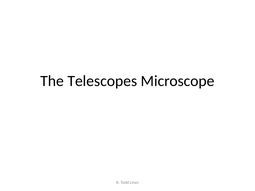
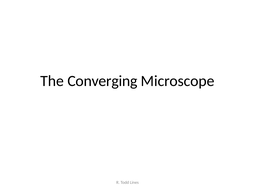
Telescopes: Telescopes -> Converging (102, 81)
